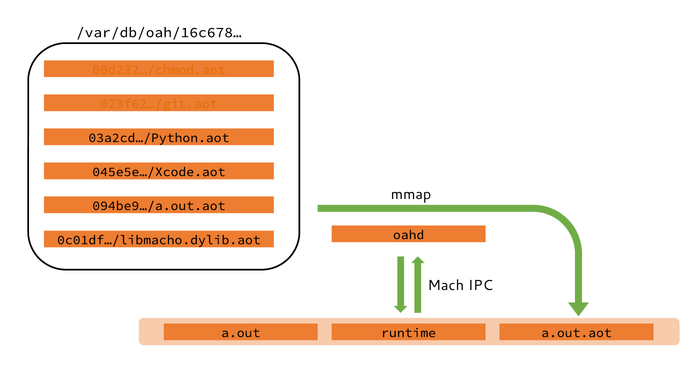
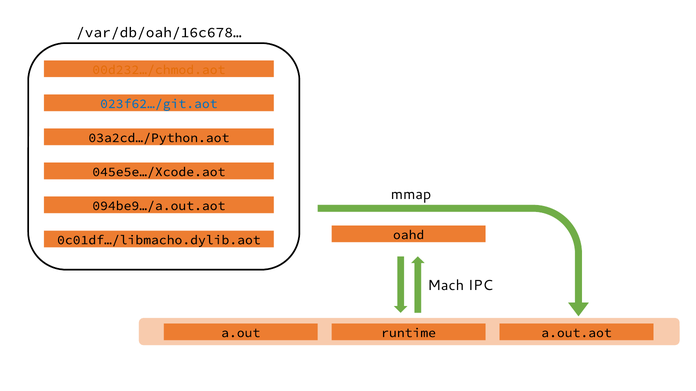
023f62…/git.aot colour: orange -> blue (159, 104)
